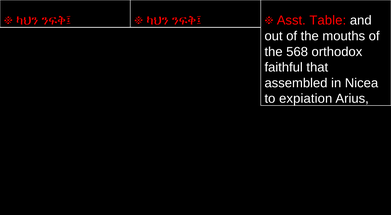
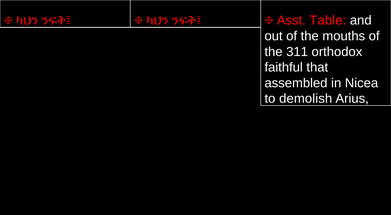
568: 568 -> 311 (297, 52)
expiation: expiation -> demolish (306, 99)
